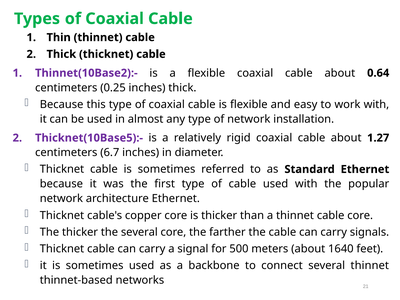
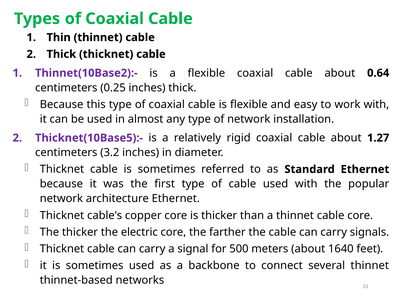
6.7: 6.7 -> 3.2 (110, 153)
the several: several -> electric (139, 232)
